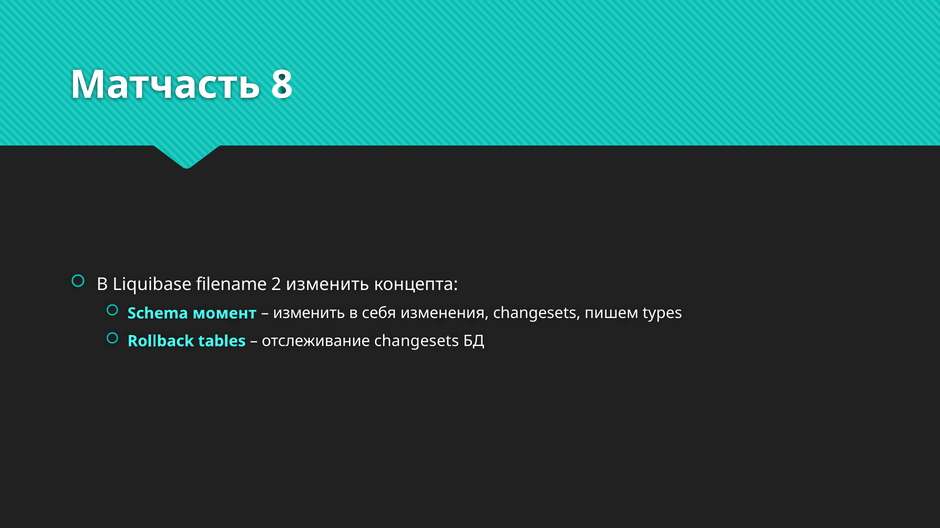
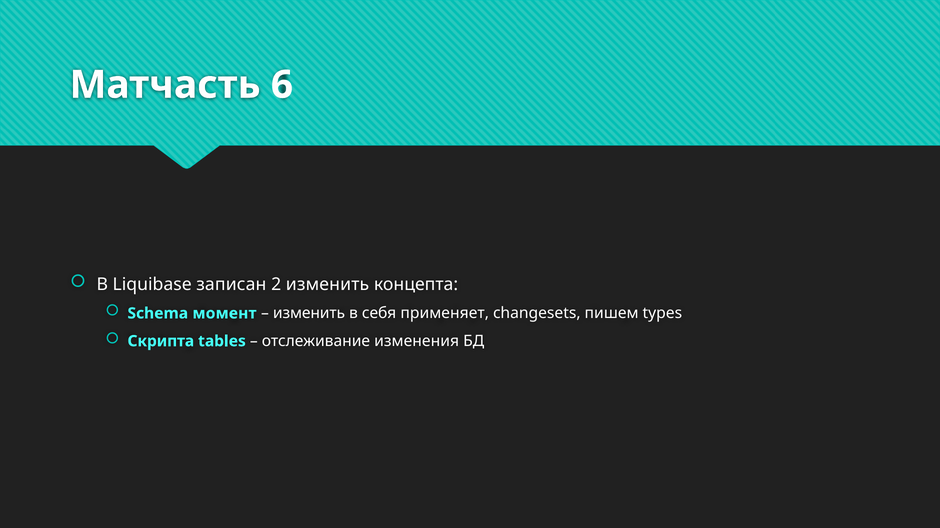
8: 8 -> 6 (282, 85)
filename: filename -> записан (231, 285)
изменения: изменения -> применяет (445, 314)
Rollback: Rollback -> Скрипта (161, 342)
отслеживание changesets: changesets -> изменения (417, 342)
